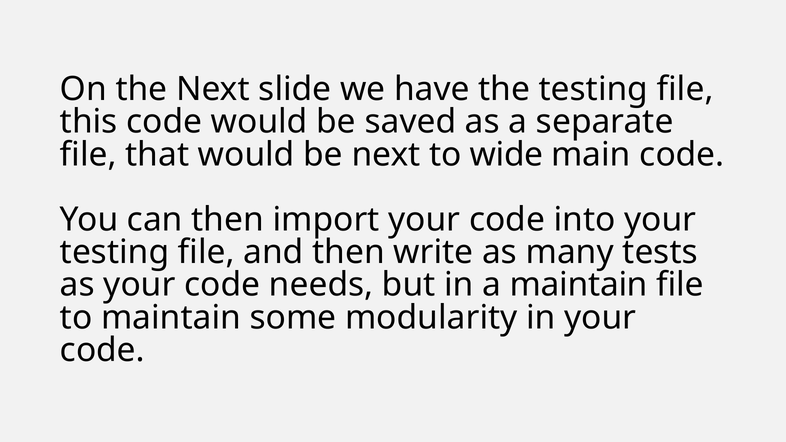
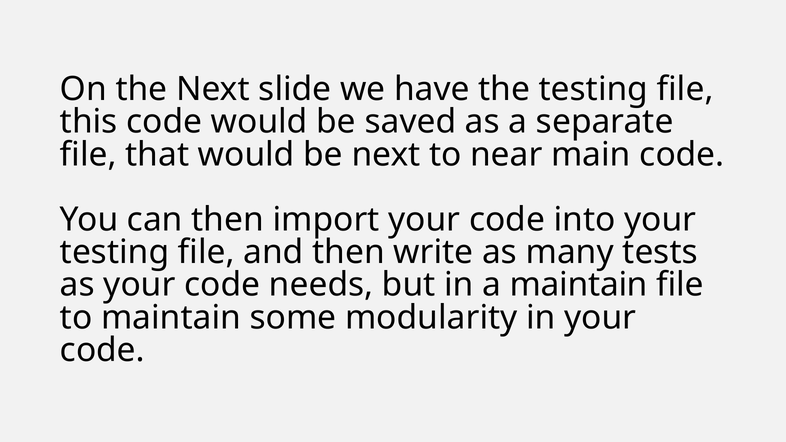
wide: wide -> near (506, 155)
